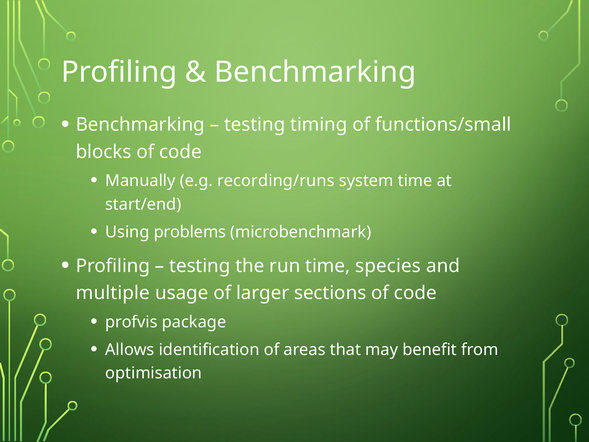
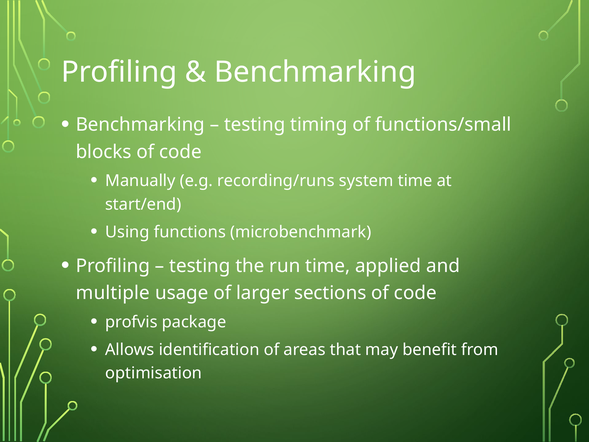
problems: problems -> functions (190, 232)
species: species -> applied (388, 266)
